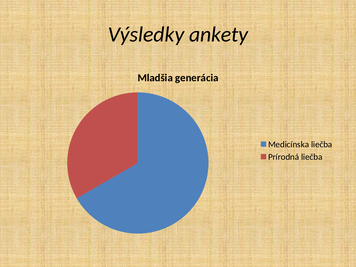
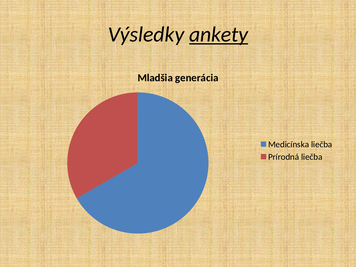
ankety underline: none -> present (219, 34)
